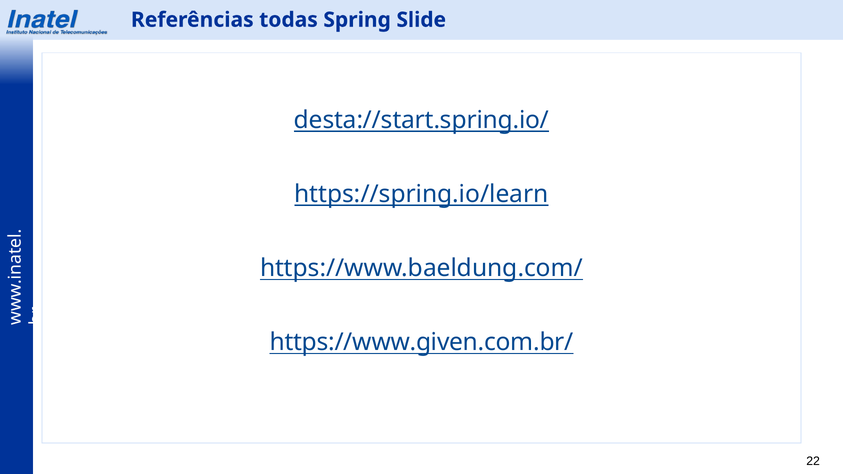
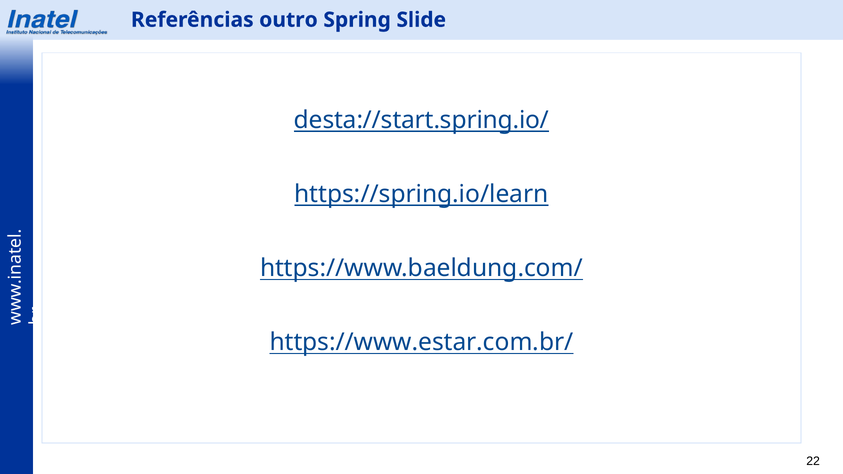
todas: todas -> outro (288, 20)
https://www.given.com.br/: https://www.given.com.br/ -> https://www.estar.com.br/ (421, 342)
